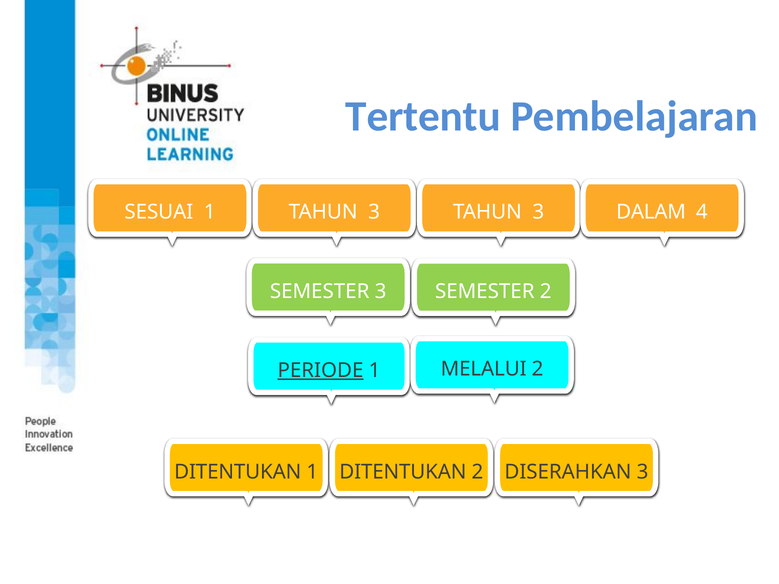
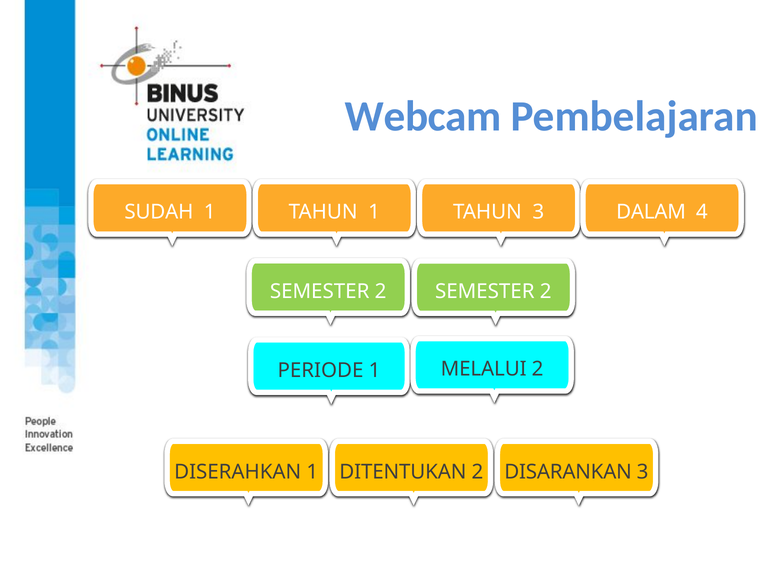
Tertentu: Tertentu -> Webcam (423, 117)
SESUAI: SESUAI -> SUDAH (159, 212)
1 TAHUN 3: 3 -> 1 (374, 212)
3: 3 -> 2 (381, 291)
PERIODE underline: present -> none (321, 371)
DITENTUKAN: DITENTUKAN -> DISERAHKAN (238, 472)
DISERAHKAN: DISERAHKAN -> DISARANKAN (568, 472)
